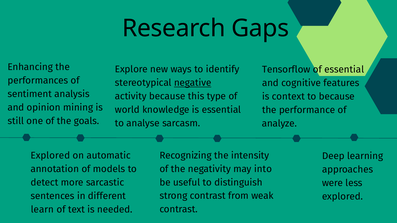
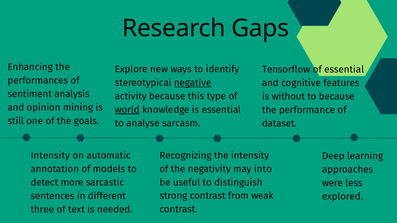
context: context -> without (288, 97)
world underline: none -> present (127, 110)
analyze: analyze -> dataset (279, 124)
Explored: Explored -> Intensity (50, 156)
learn: learn -> three (42, 210)
